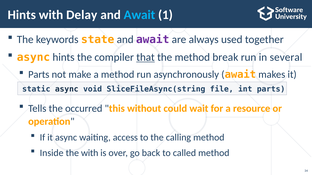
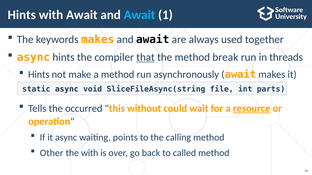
with Delay: Delay -> Await (82, 15)
keywords state: state -> makes (98, 40)
await colour: purple -> black (153, 40)
several: several -> threads (286, 57)
Parts: Parts -> Hints (39, 75)
resource underline: none -> present (252, 109)
access: access -> points (125, 138)
Inside: Inside -> Other (52, 153)
